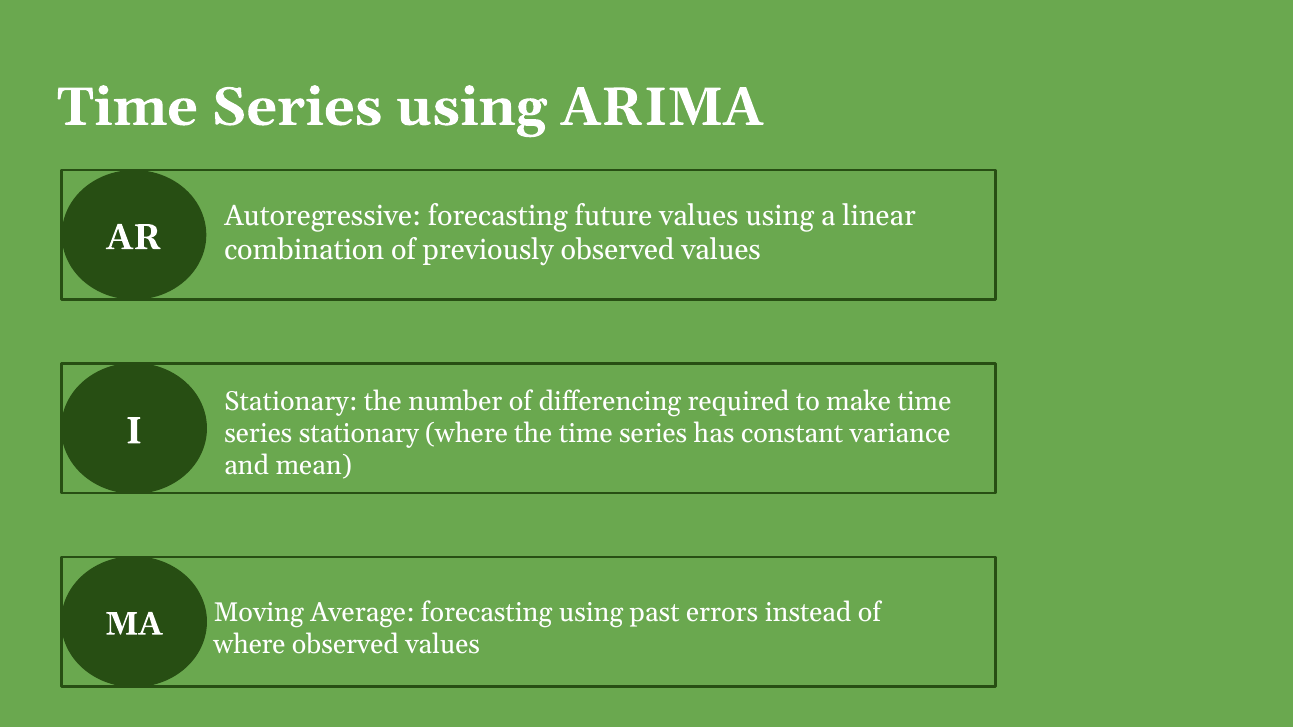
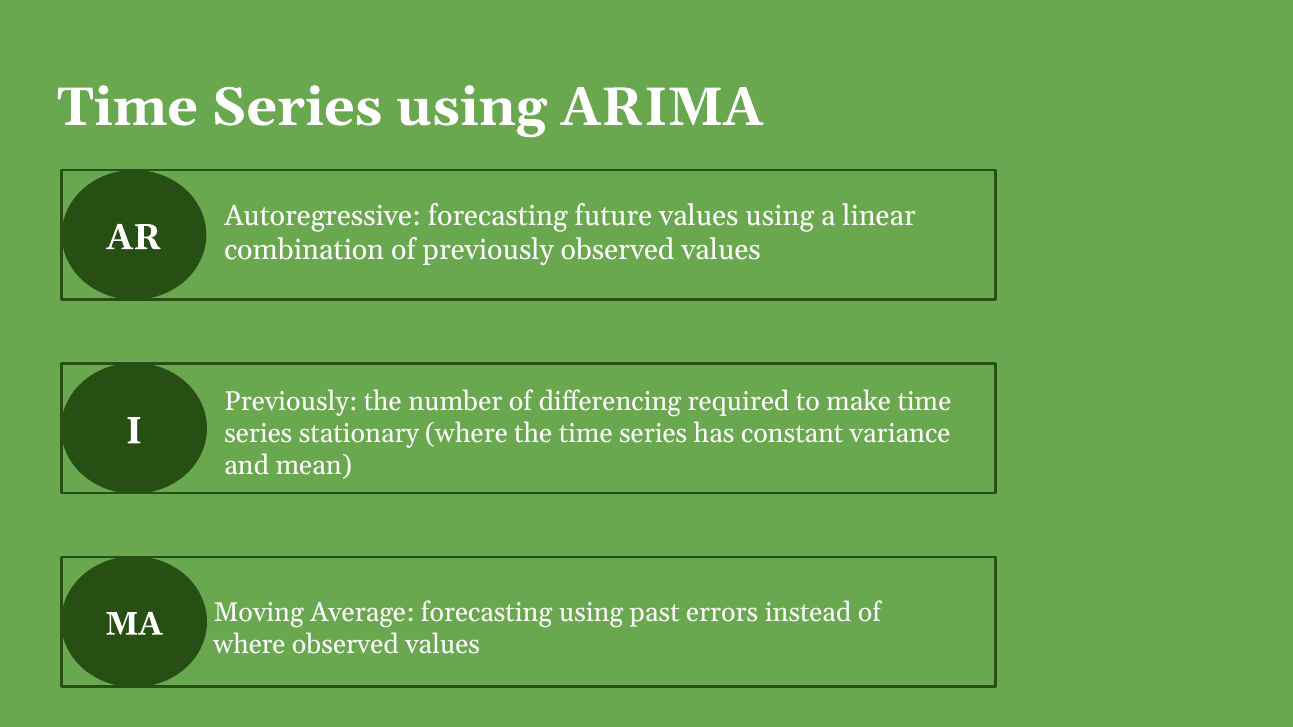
Stationary: Stationary -> Previously (291, 402)
